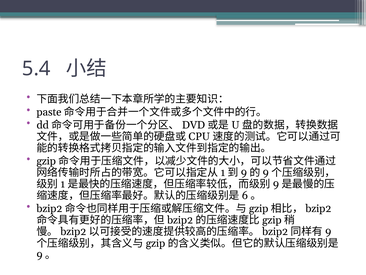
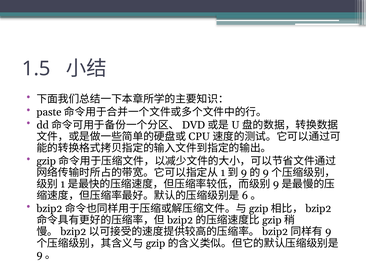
5.4: 5.4 -> 1.5 (36, 69)
